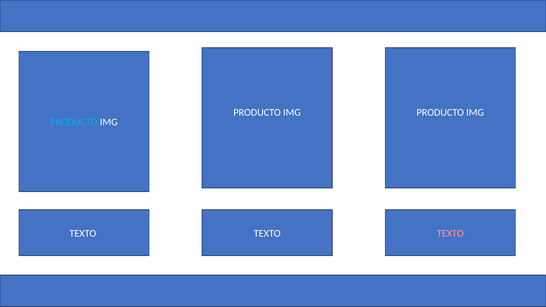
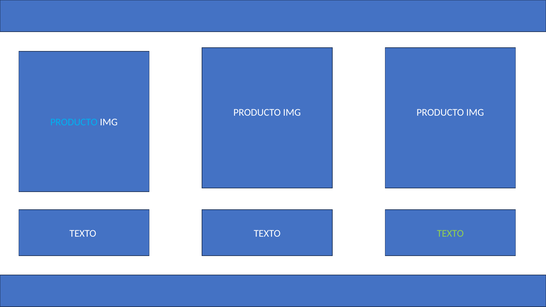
TEXTO colour: pink -> light green (450, 233)
